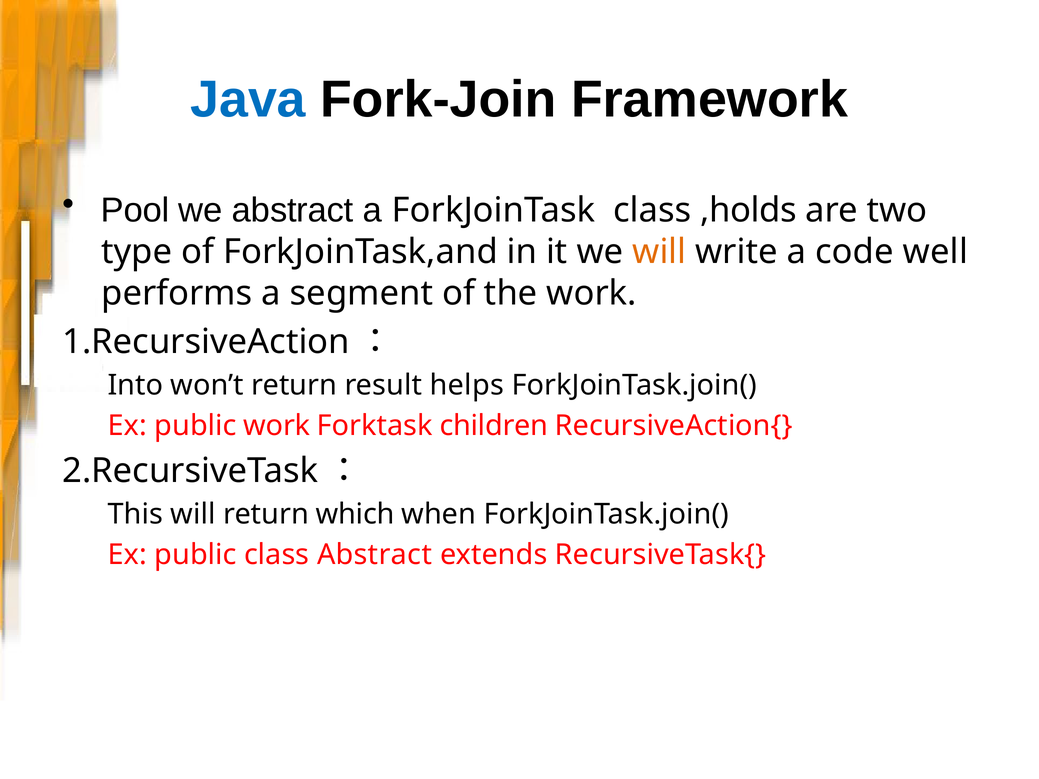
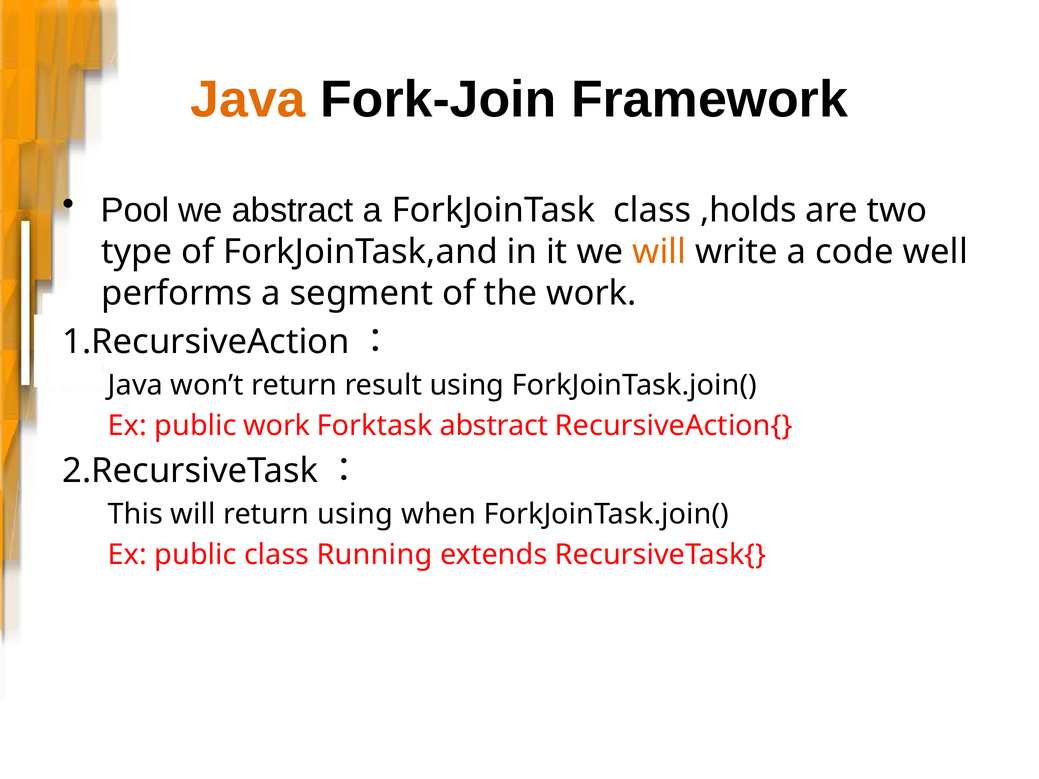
Java colour: blue -> orange (248, 100)
Into: Into -> Java (135, 385)
result helps: helps -> using (467, 385)
Forktask children: children -> abstract (494, 426)
return which: which -> using (355, 515)
class Abstract: Abstract -> Running (375, 555)
